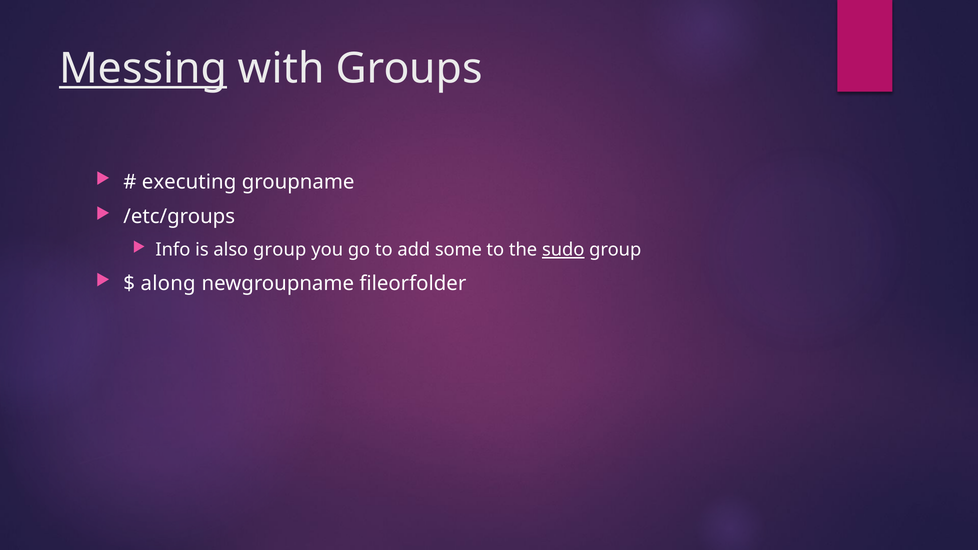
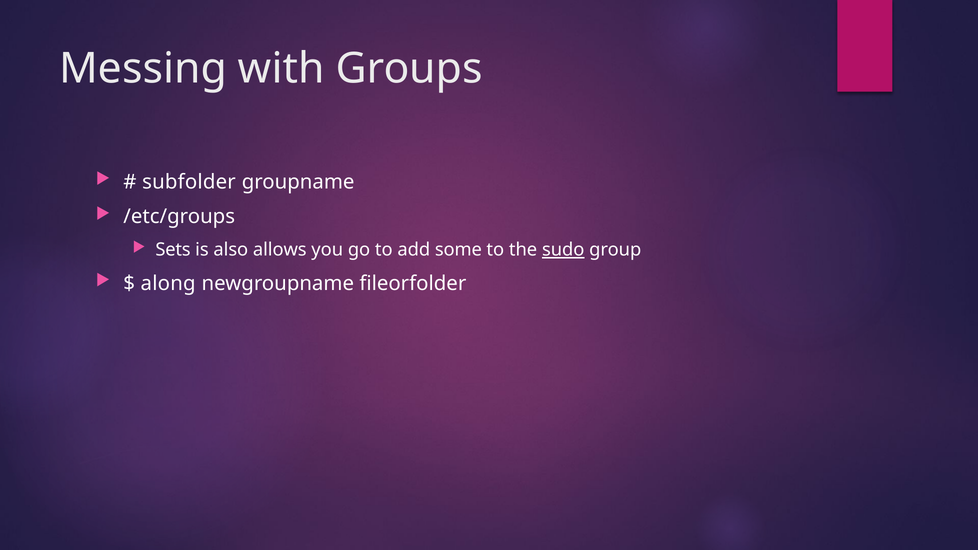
Messing underline: present -> none (143, 69)
executing: executing -> subfolder (189, 182)
Info: Info -> Sets (173, 250)
also group: group -> allows (280, 250)
